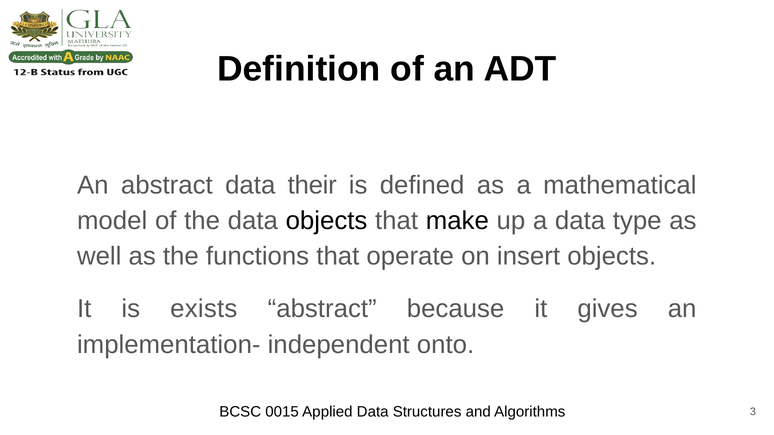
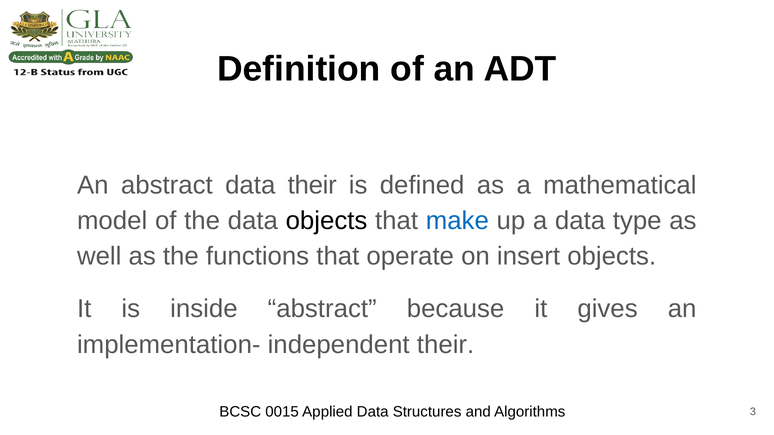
make colour: black -> blue (457, 221)
exists: exists -> inside (204, 309)
independent onto: onto -> their (446, 345)
